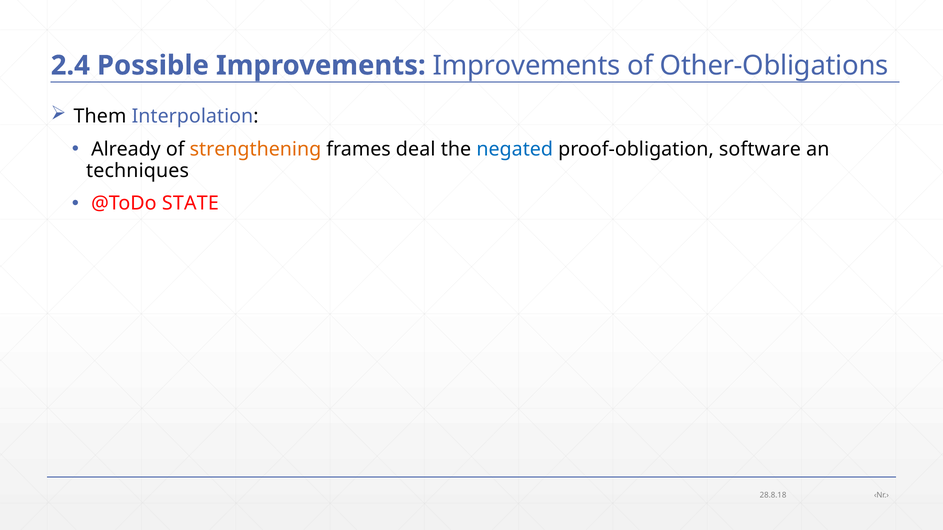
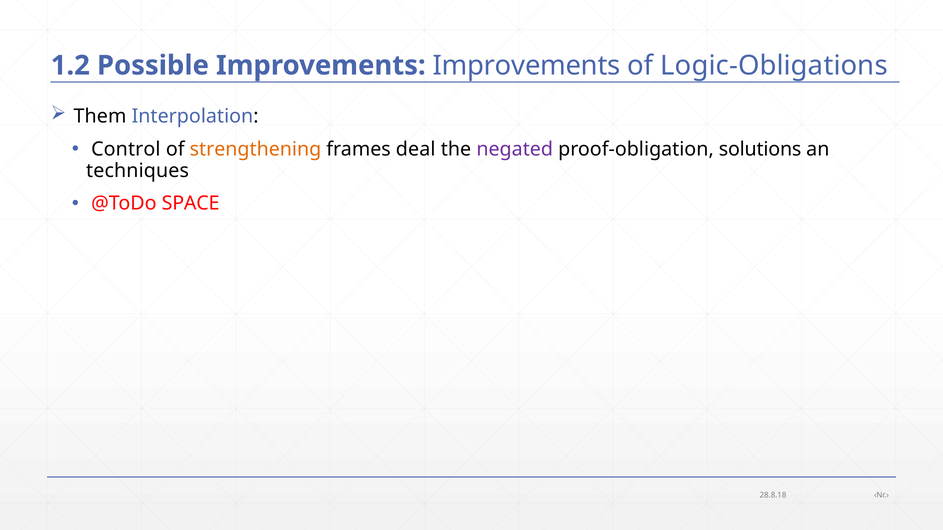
2.4: 2.4 -> 1.2 (70, 66)
Other-Obligations: Other-Obligations -> Logic-Obligations (774, 66)
Already: Already -> Control (126, 149)
negated colour: blue -> purple (515, 149)
software: software -> solutions (760, 149)
STATE: STATE -> SPACE (191, 204)
